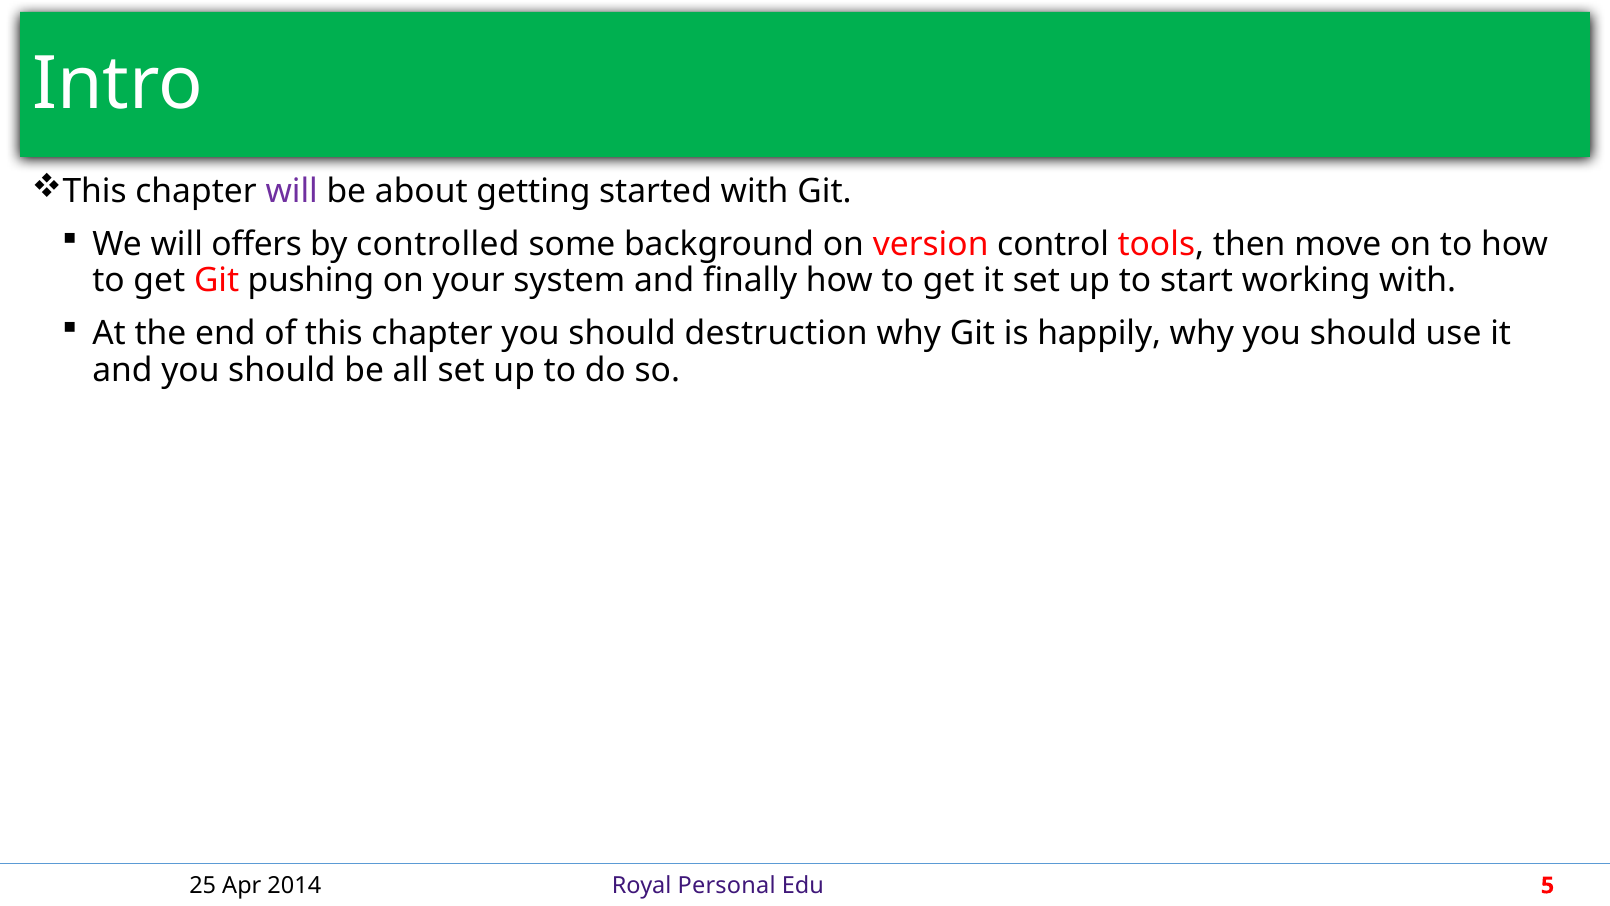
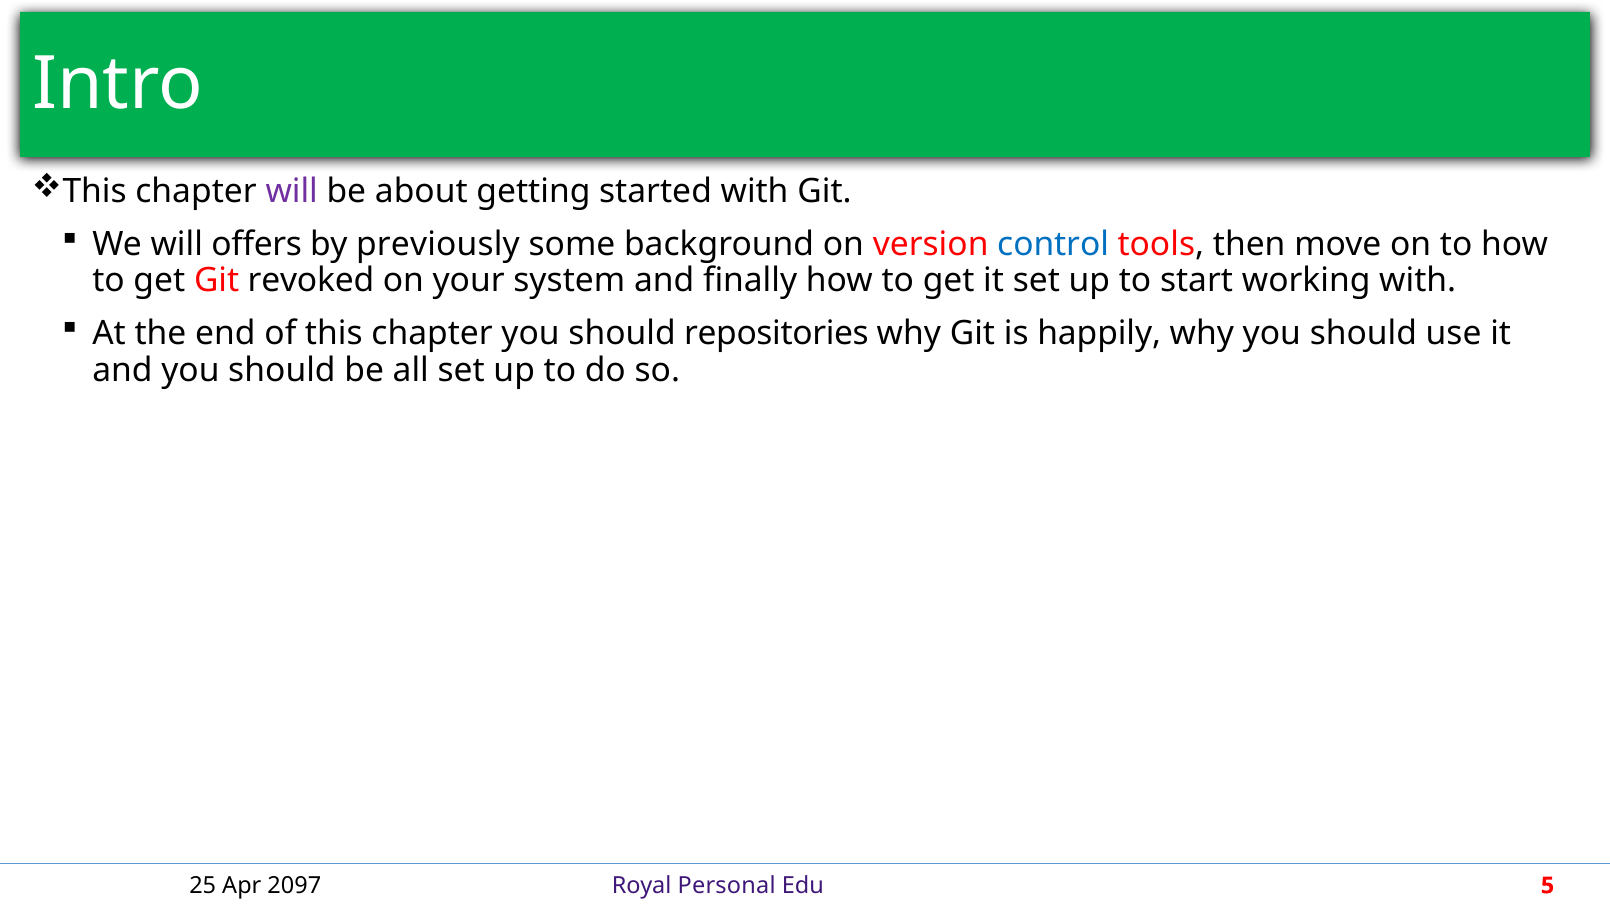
controlled: controlled -> previously (438, 244)
control colour: black -> blue (1053, 244)
pushing: pushing -> revoked (311, 281)
destruction: destruction -> repositories (776, 334)
2014: 2014 -> 2097 (294, 885)
